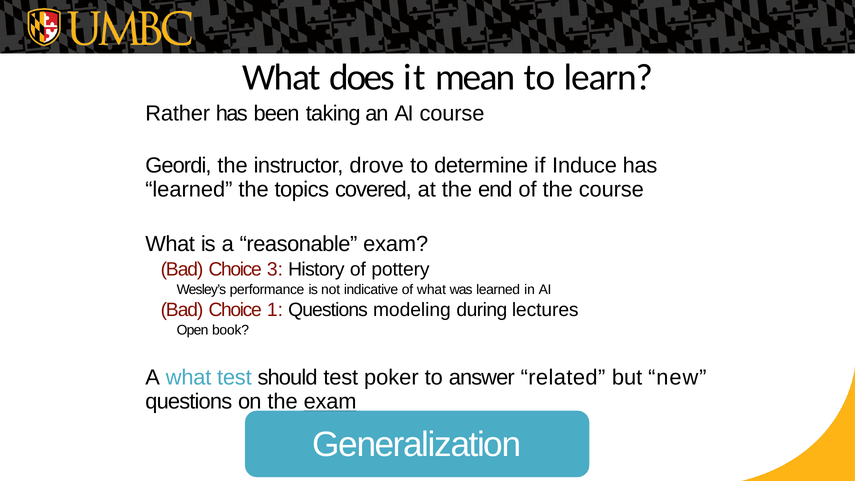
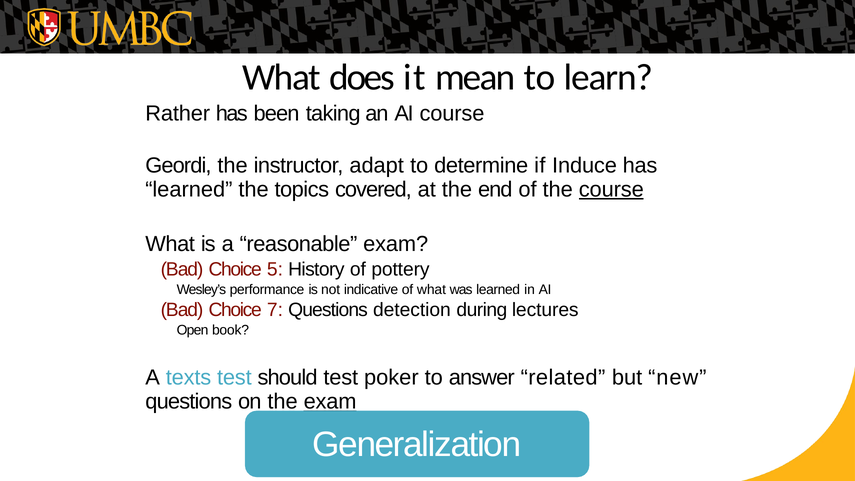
drove: drove -> adapt (377, 166)
course underline: none -> present (611, 189)
3: 3 -> 5 (275, 269)
1: 1 -> 7 (275, 310)
modeling: modeling -> detection (412, 310)
A what: what -> texts (189, 378)
